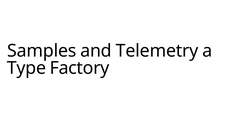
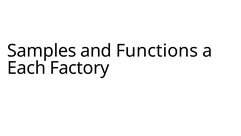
Telemetry: Telemetry -> Functions (157, 51)
Type: Type -> Each (26, 68)
